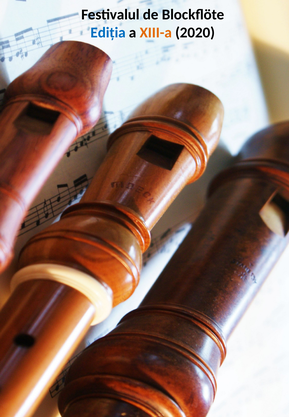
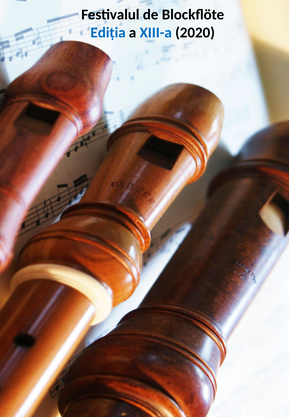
XIII-a colour: orange -> blue (156, 33)
